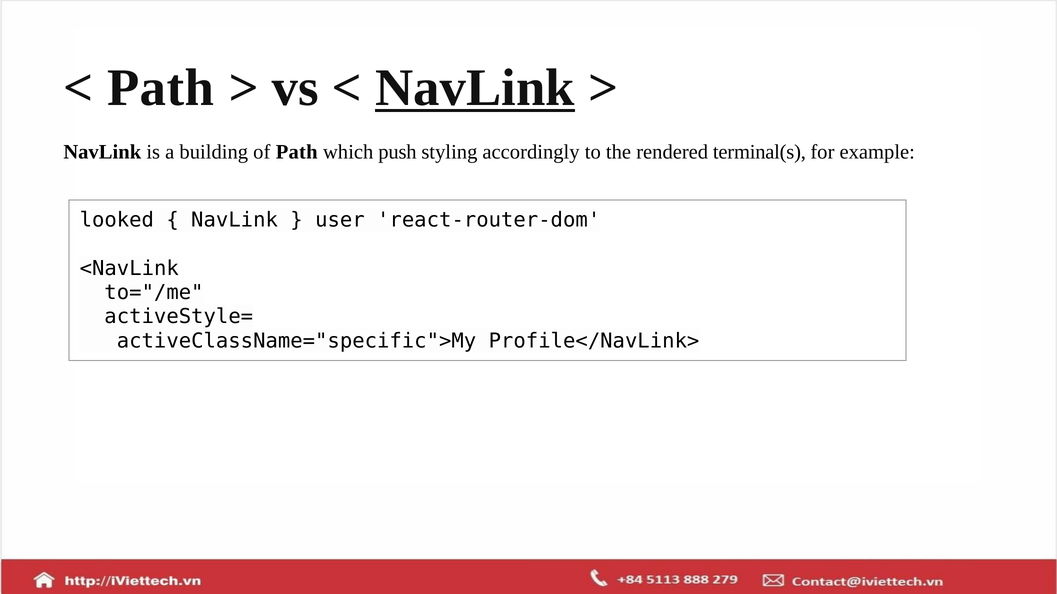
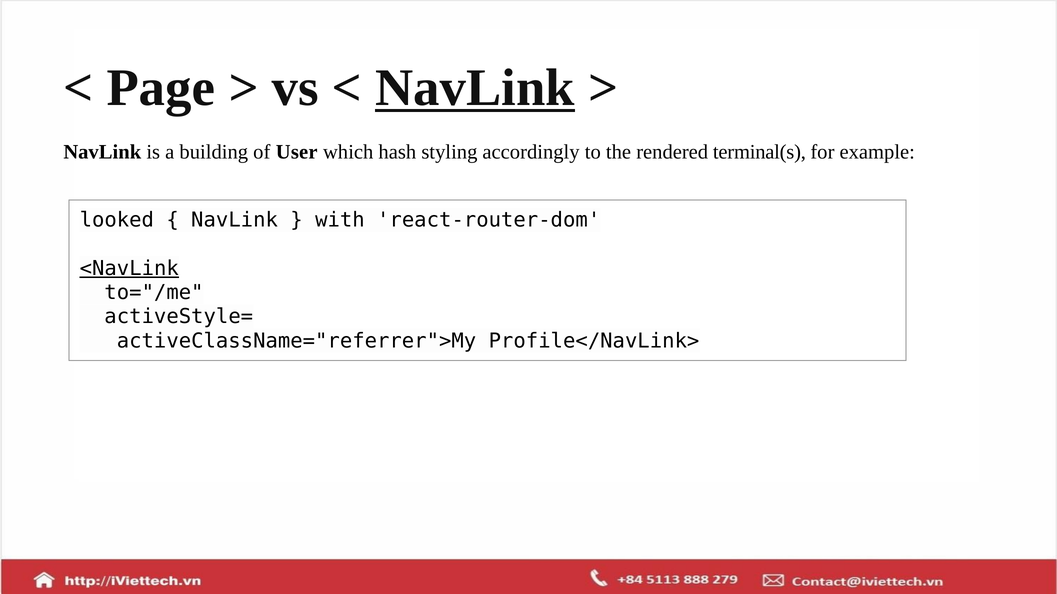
Path: Path -> Page (161, 88)
of Path: Path -> User (297, 152)
push: push -> hash (397, 152)
user: user -> with (340, 220)
<NavLink underline: none -> present (129, 269)
activeClassName="specific">My: activeClassName="specific">My -> activeClassName="referrer">My (296, 341)
